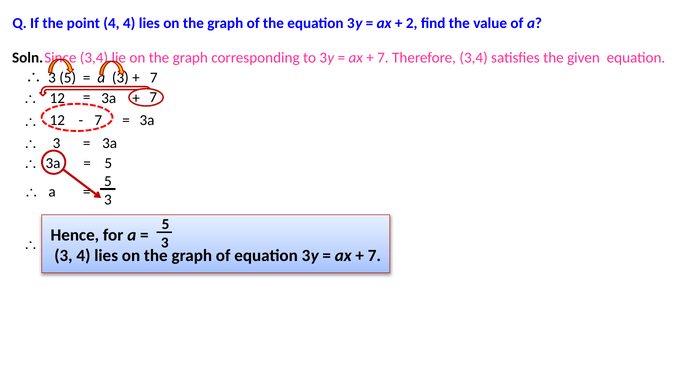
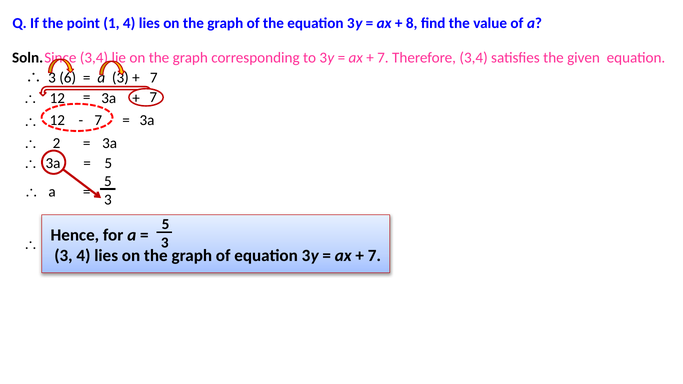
point 4: 4 -> 1 (111, 23)
2: 2 -> 8 (412, 23)
5: 5 -> 6 (68, 78)
3: 3 -> 2 (57, 143)
